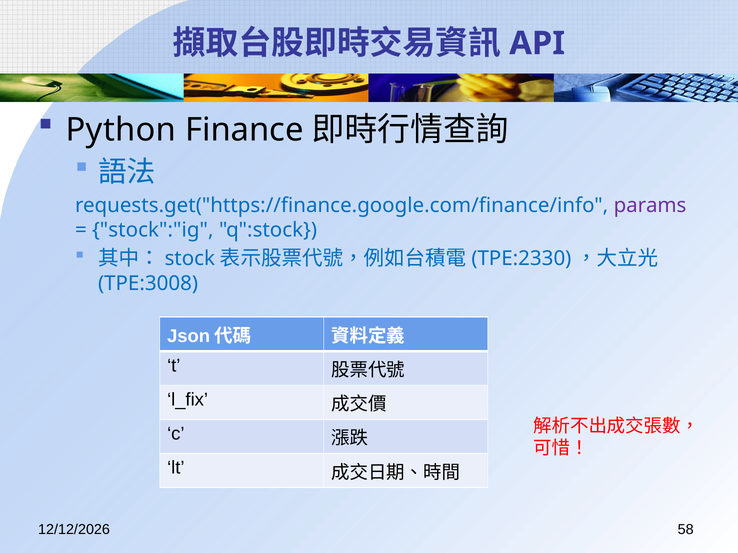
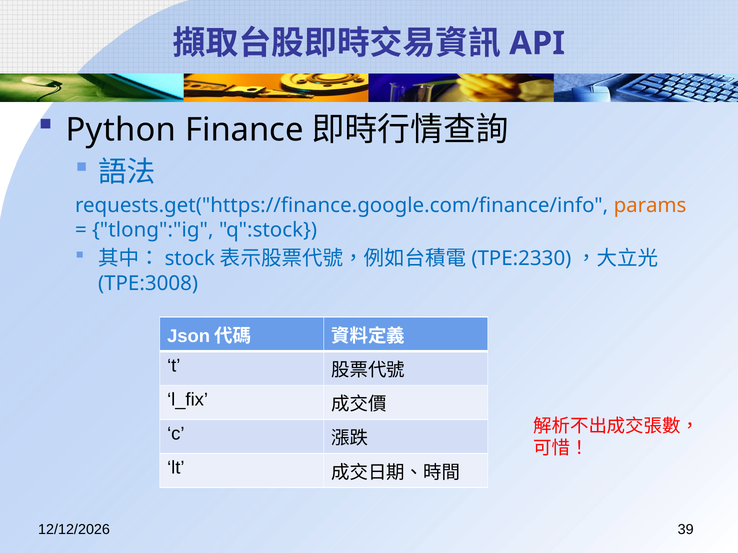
params colour: purple -> orange (650, 206)
stock":"ig: stock":"ig -> tlong":"ig (153, 230)
58: 58 -> 39 (686, 530)
